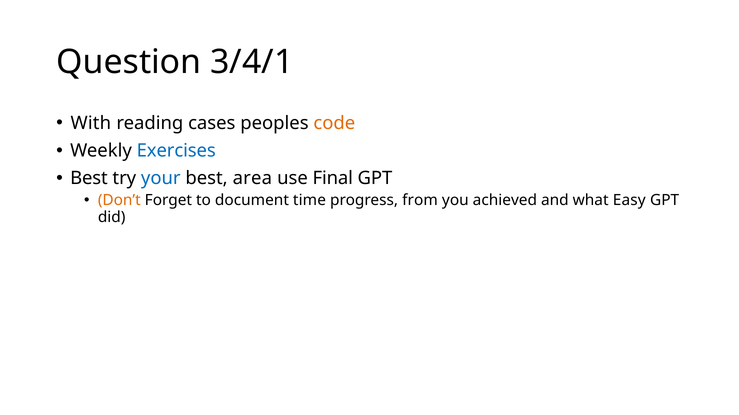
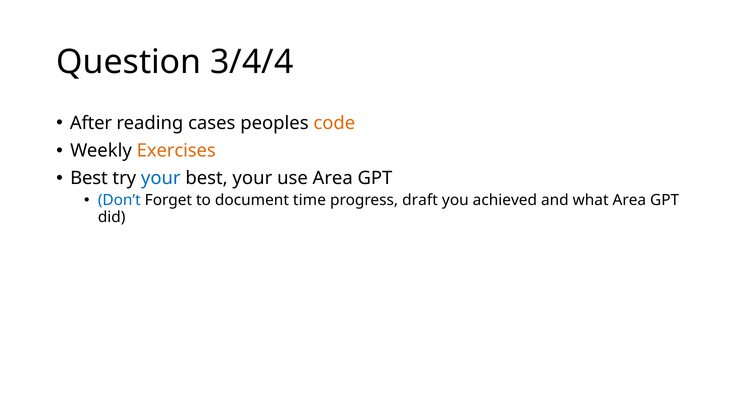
3/4/1: 3/4/1 -> 3/4/4 (252, 62)
With: With -> After (91, 123)
Exercises colour: blue -> orange (176, 151)
best area: area -> your (252, 179)
use Final: Final -> Area (333, 179)
Don’t colour: orange -> blue (119, 201)
from: from -> draft (420, 201)
what Easy: Easy -> Area (629, 201)
